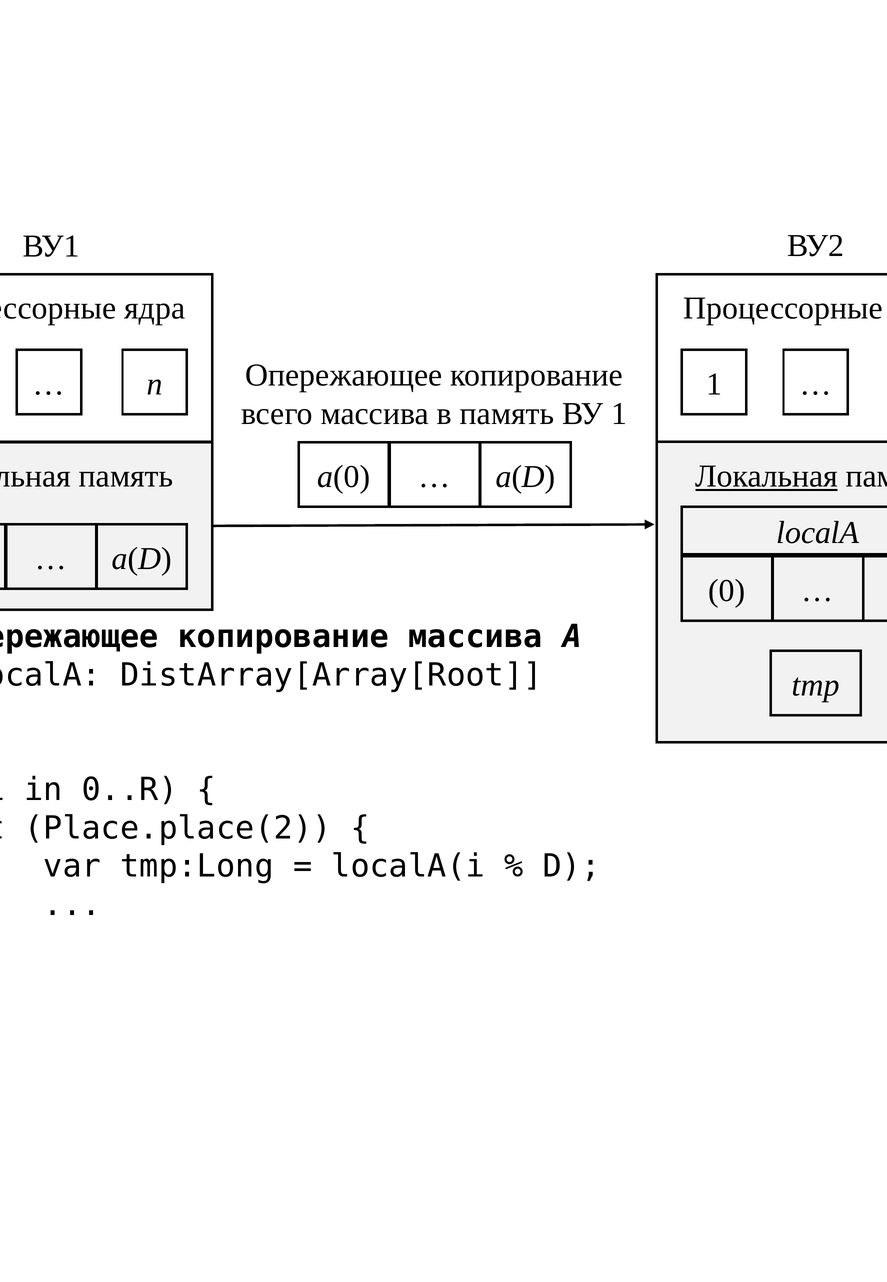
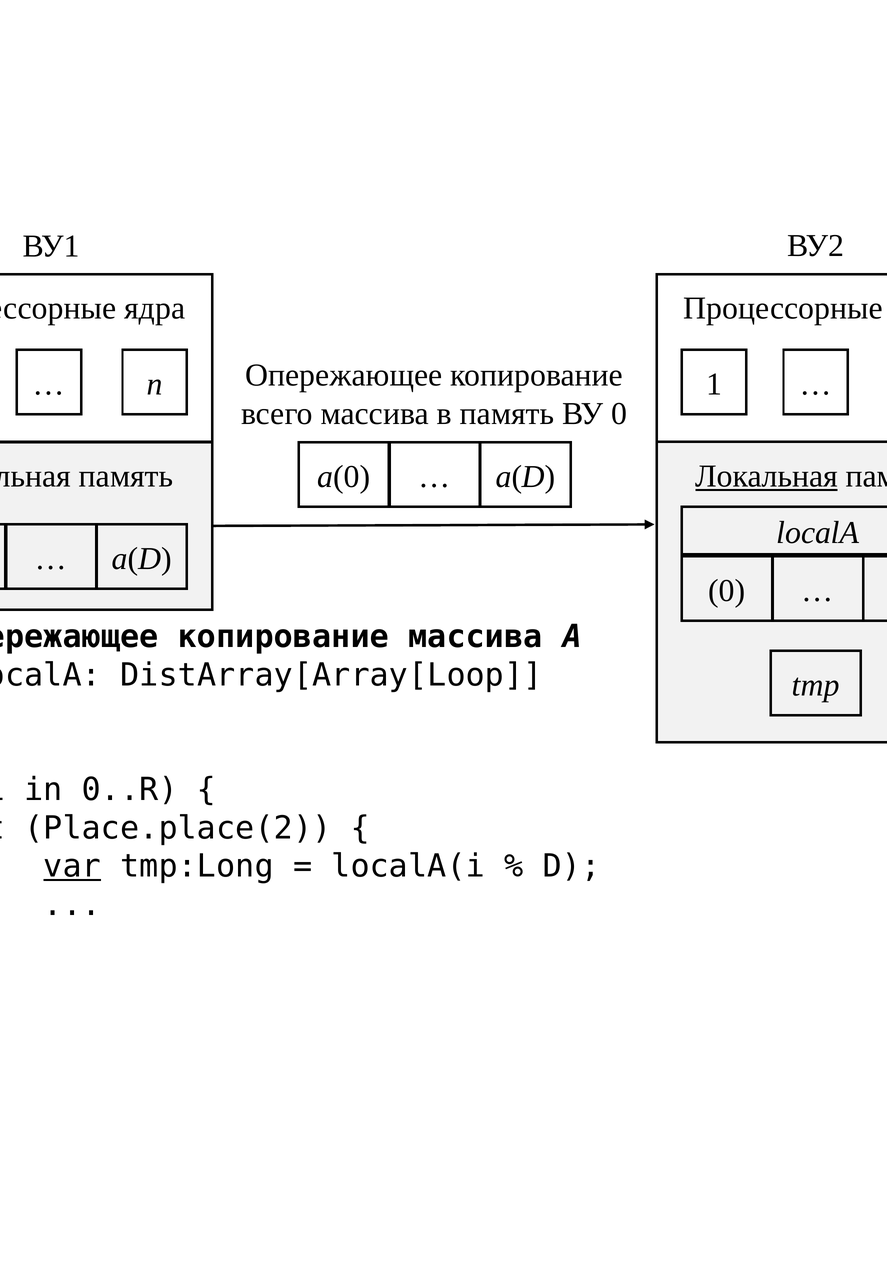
ВУ 1: 1 -> 0 (619, 413)
DistArray[Array[Root: DistArray[Array[Root -> DistArray[Array[Loop (331, 675)
var underline: none -> present (72, 866)
